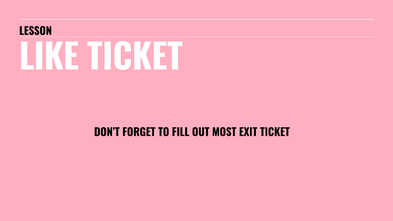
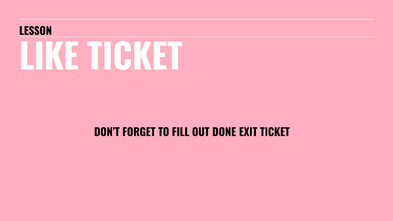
MOST: MOST -> DONE (224, 132)
